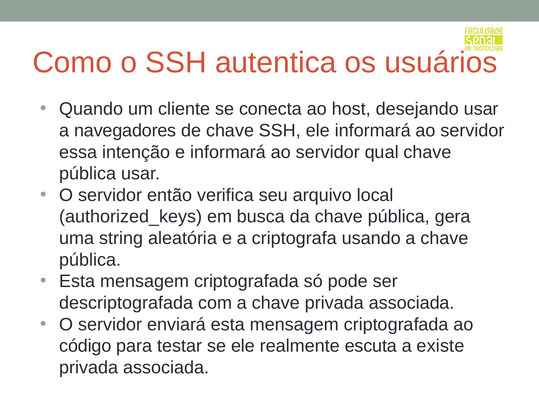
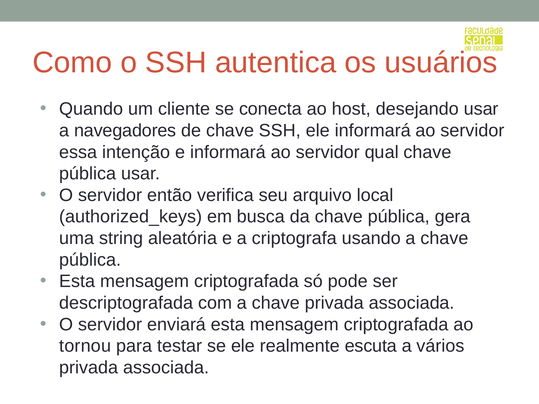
código: código -> tornou (85, 346)
existe: existe -> vários (441, 346)
